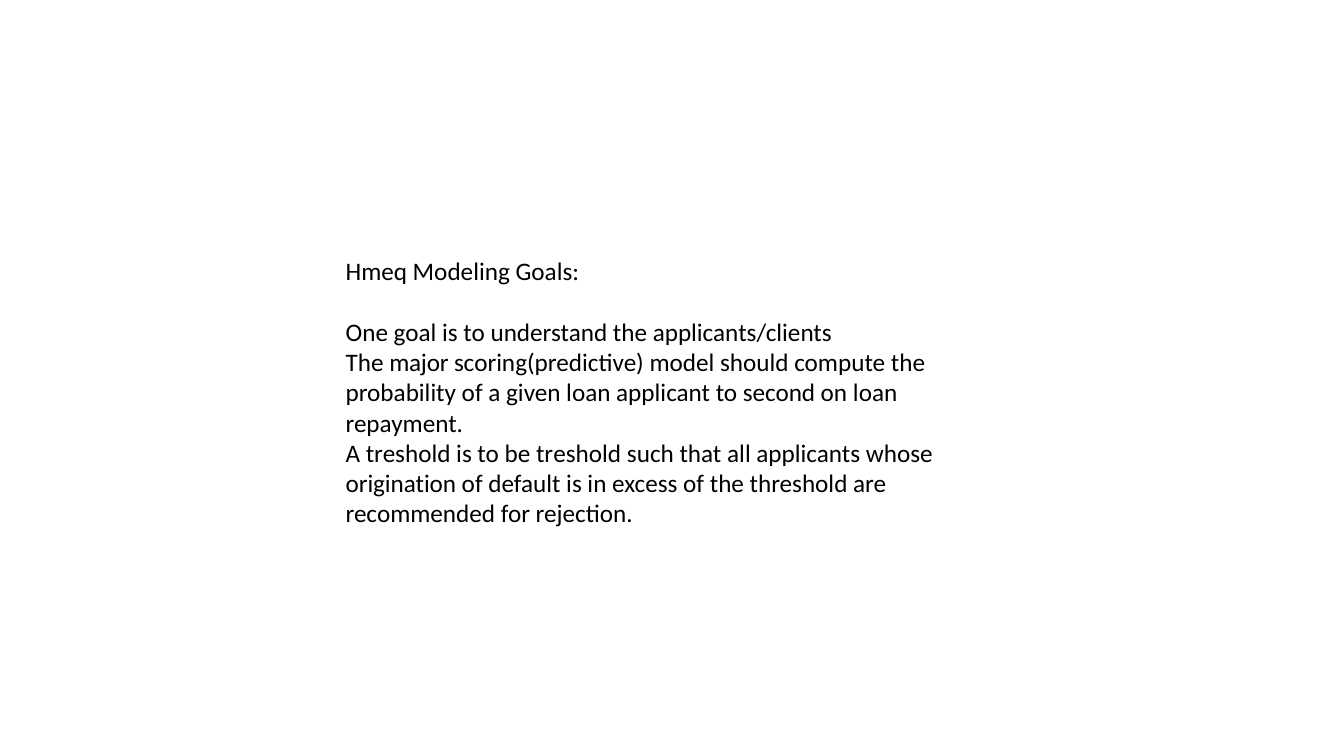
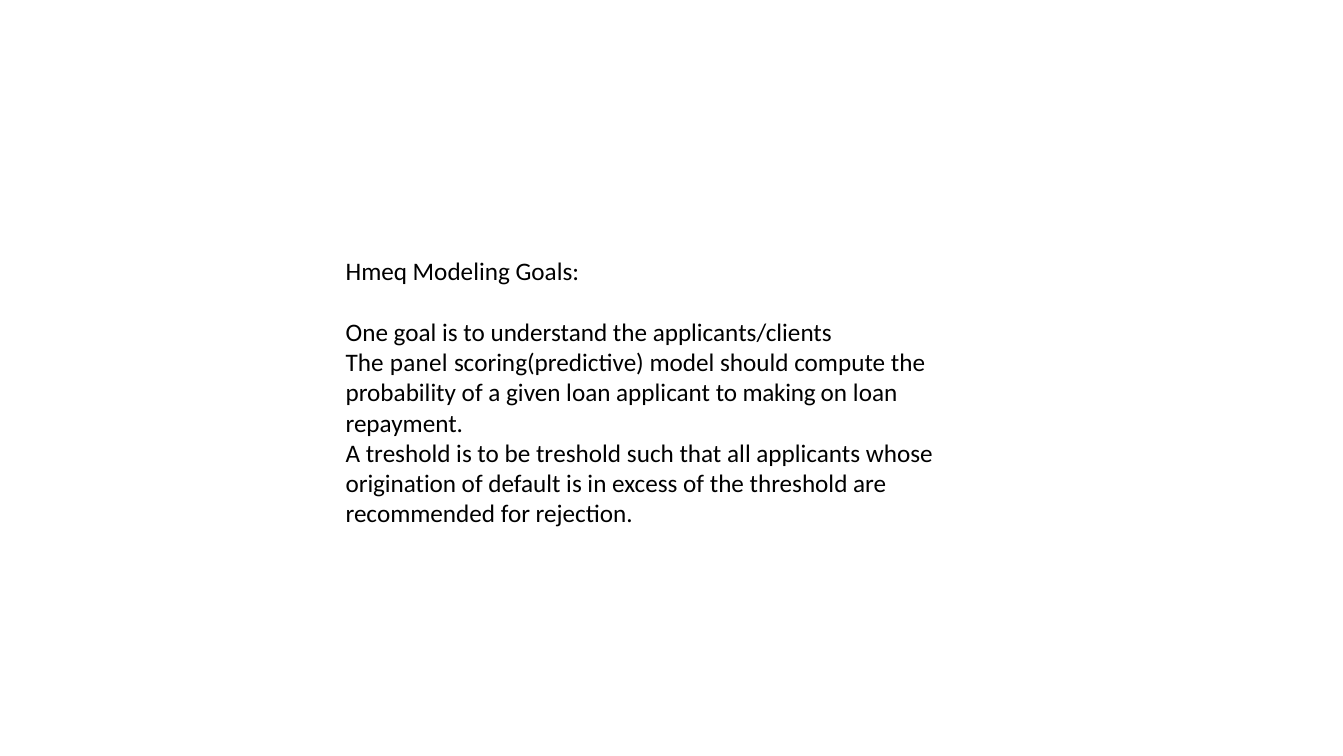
major: major -> panel (419, 363)
second: second -> making (779, 393)
